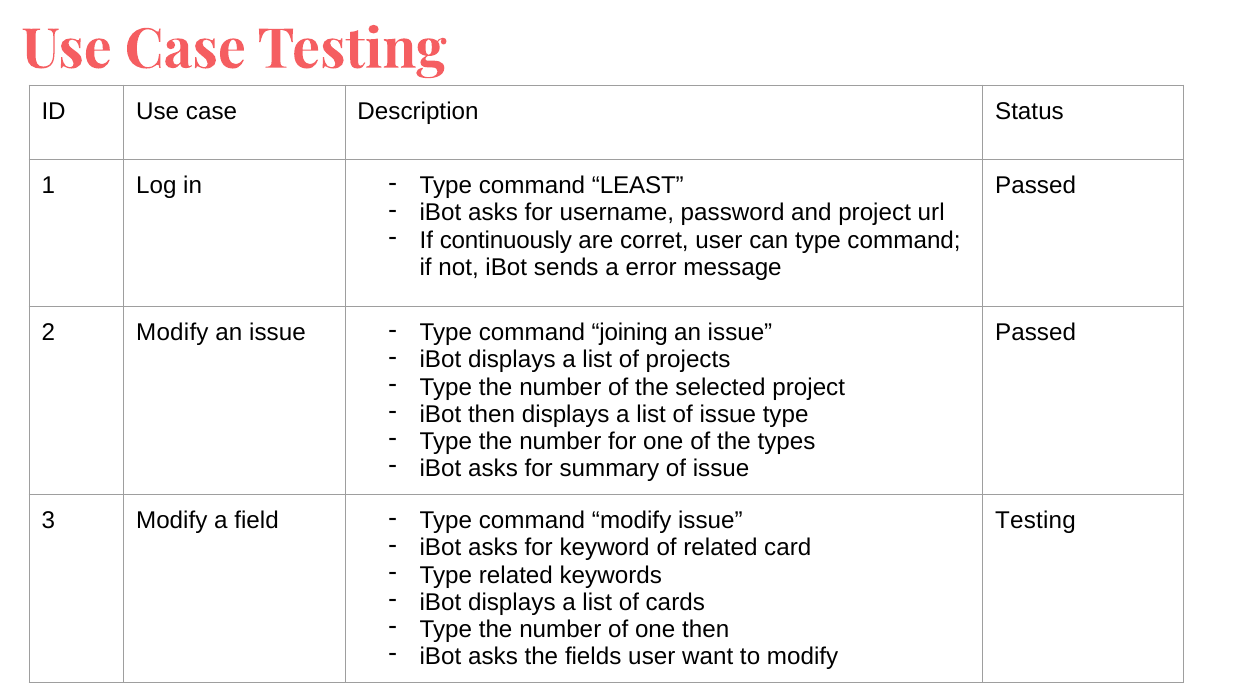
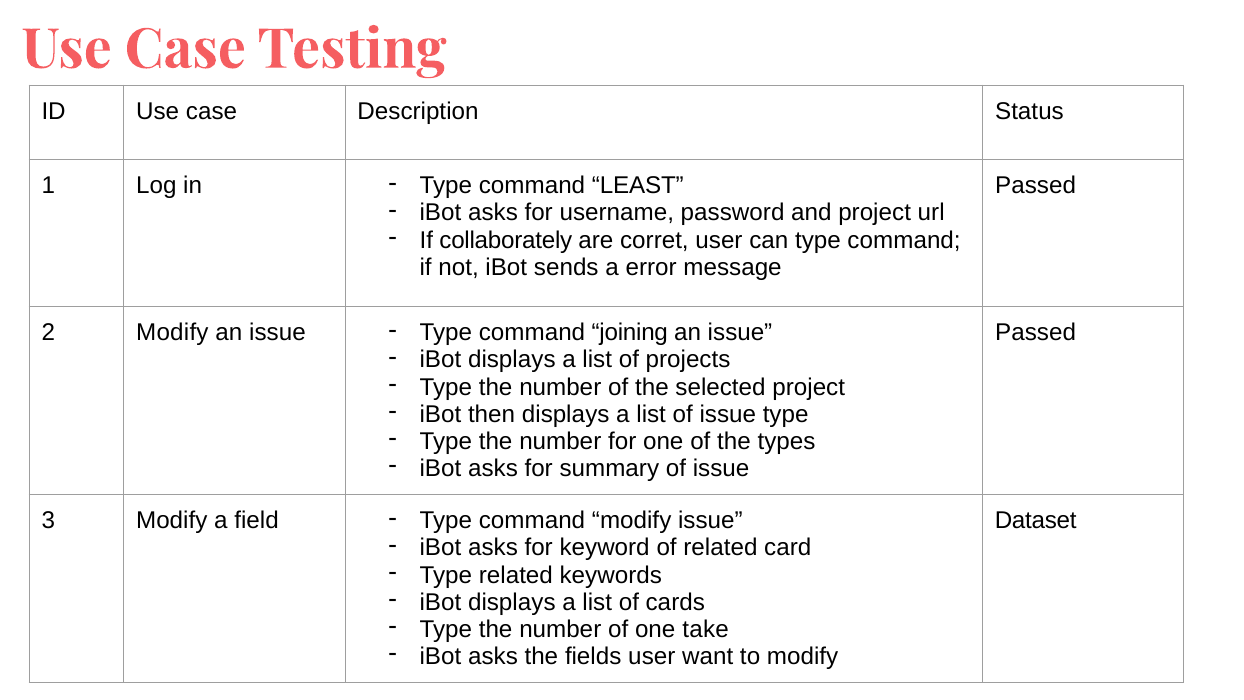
continuously: continuously -> collaborately (506, 240)
Testing: Testing -> Dataset (1036, 521)
one then: then -> take (706, 629)
